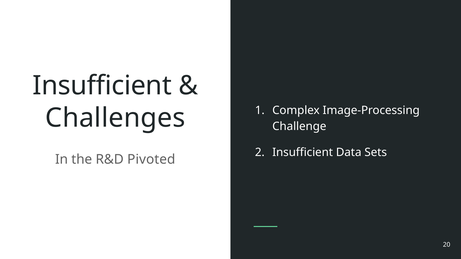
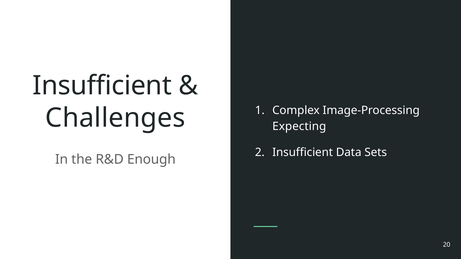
Challenge: Challenge -> Expecting (299, 126)
Pivoted: Pivoted -> Enough (151, 160)
